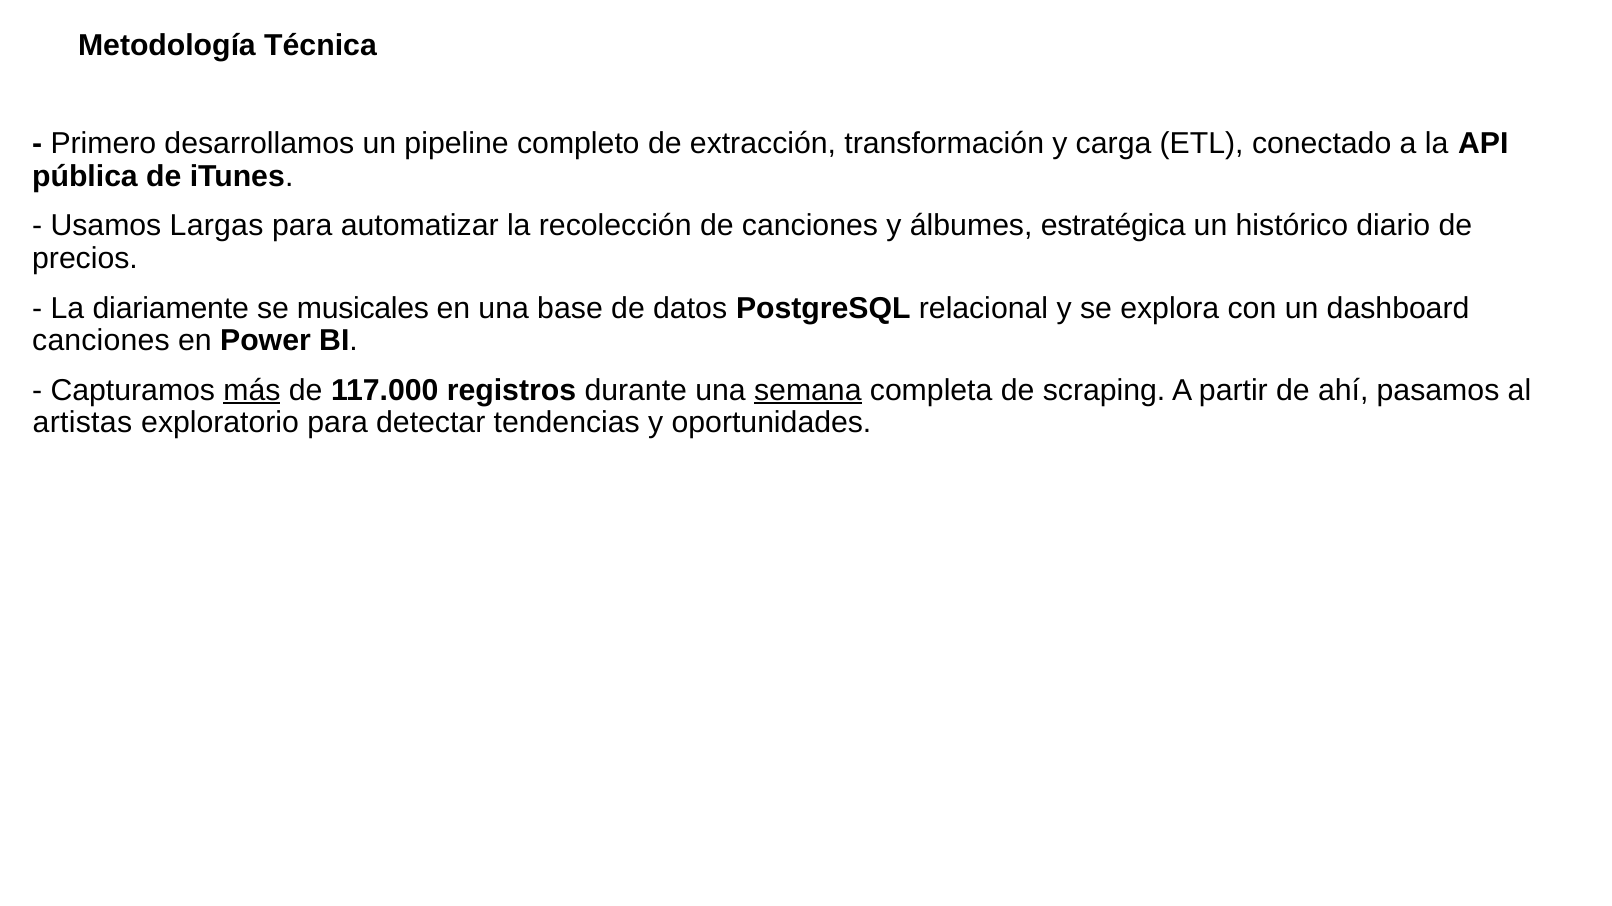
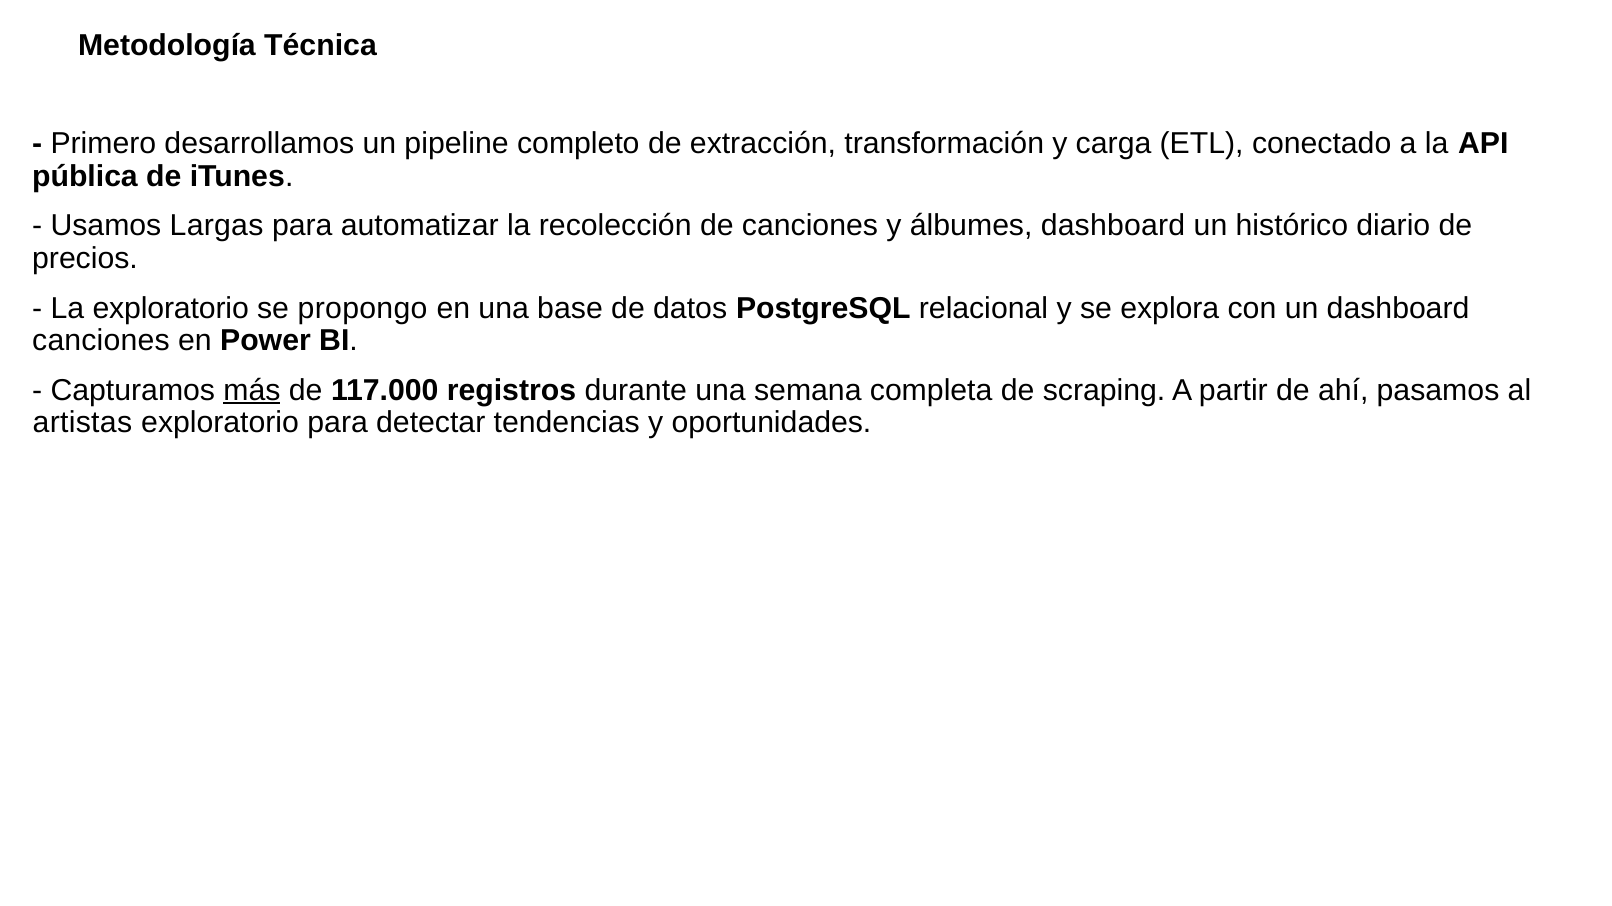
álbumes estratégica: estratégica -> dashboard (1113, 226)
La diariamente: diariamente -> exploratorio (171, 308)
musicales: musicales -> propongo (363, 308)
semana underline: present -> none (808, 390)
